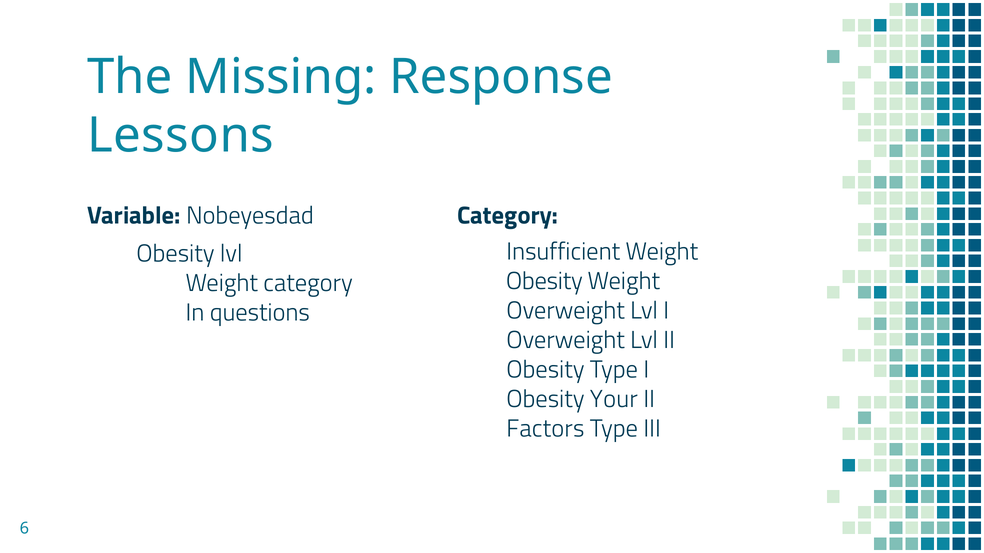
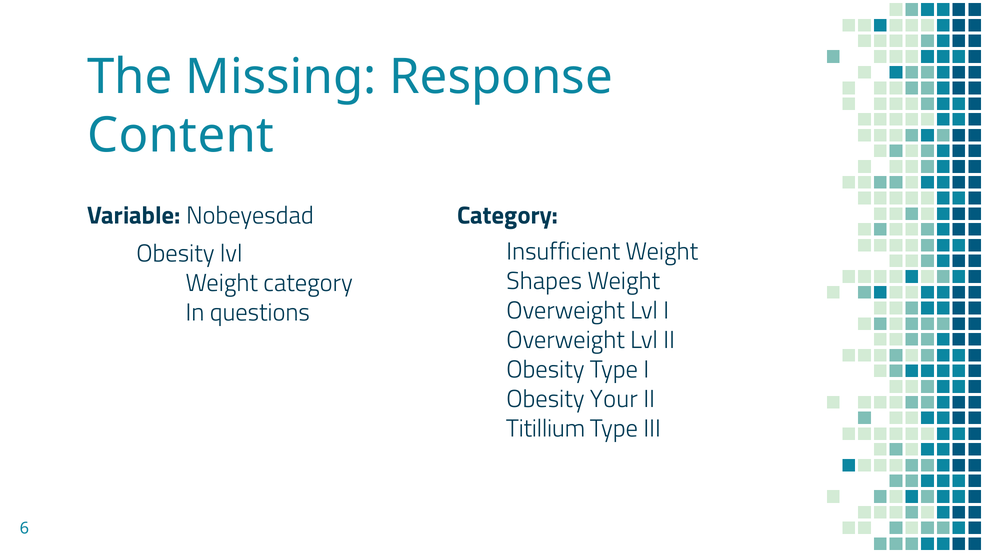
Lessons: Lessons -> Content (181, 136)
Obesity: Obesity -> Shapes (544, 282)
Factors: Factors -> Titillium (546, 429)
